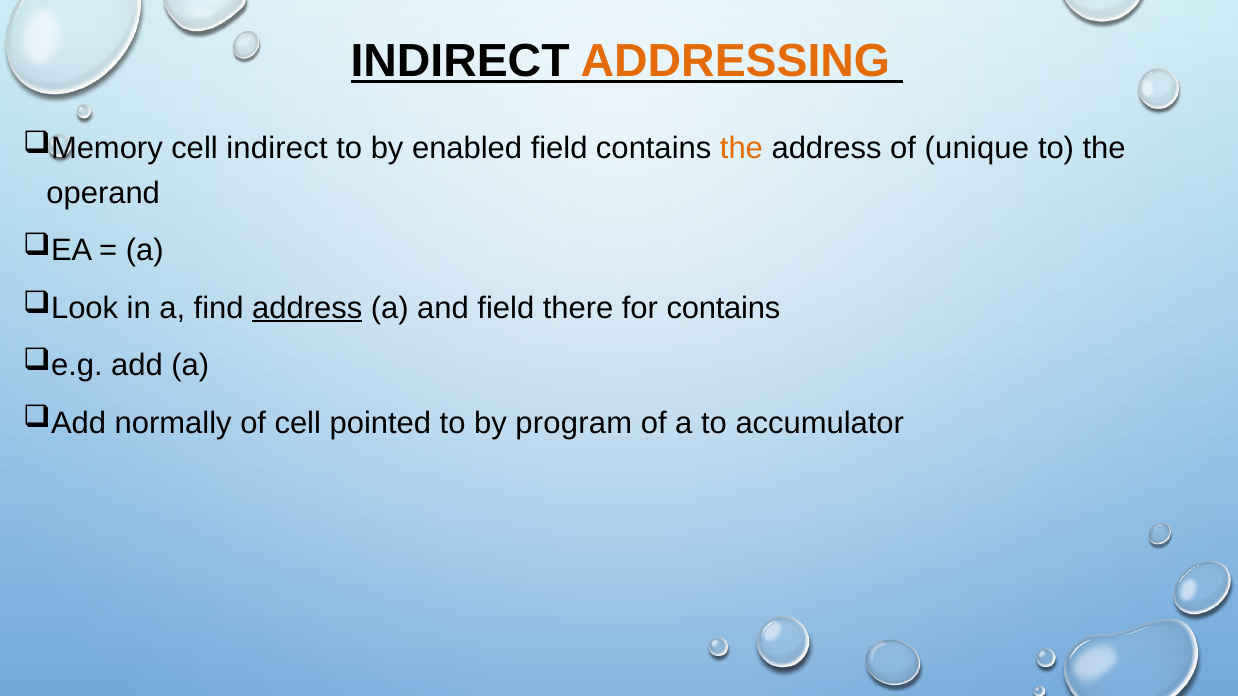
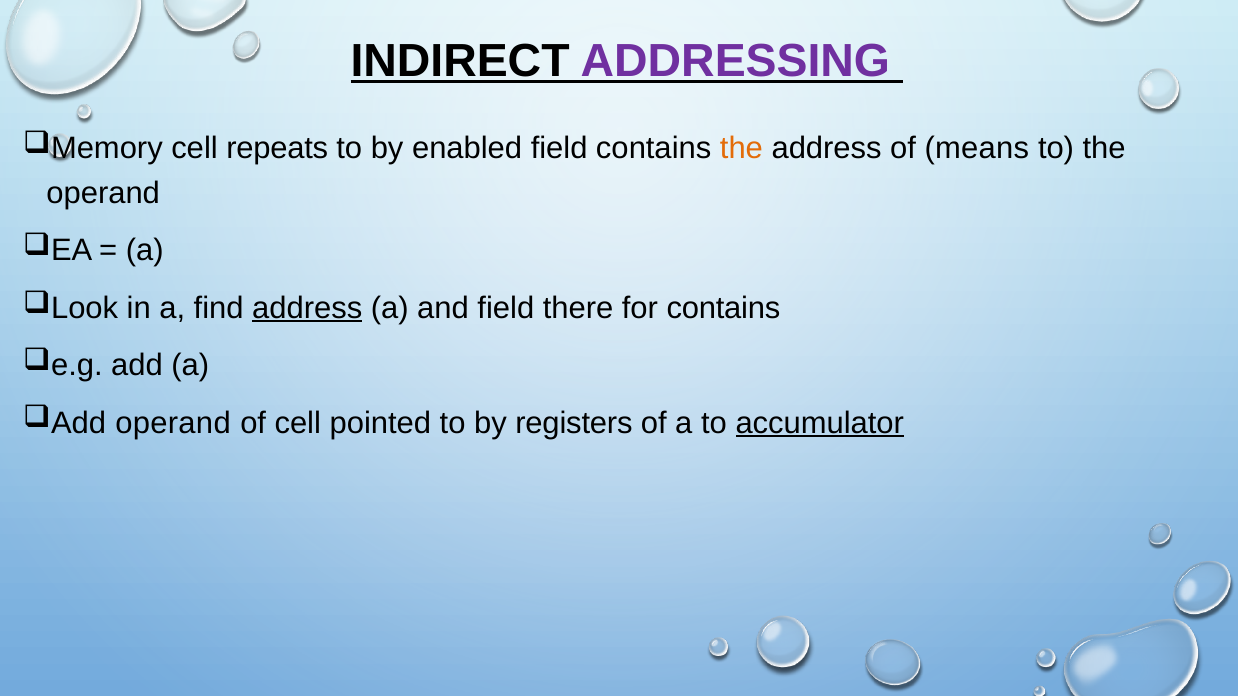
ADDRESSING colour: orange -> purple (735, 61)
cell indirect: indirect -> repeats (277, 149)
unique: unique -> means (977, 149)
normally: normally -> operand (173, 423)
program: program -> registers (574, 423)
accumulator underline: none -> present (820, 423)
